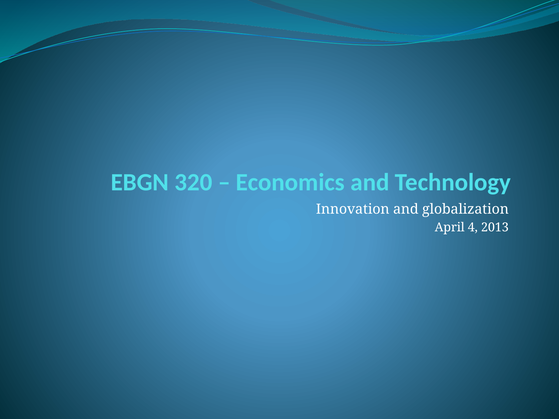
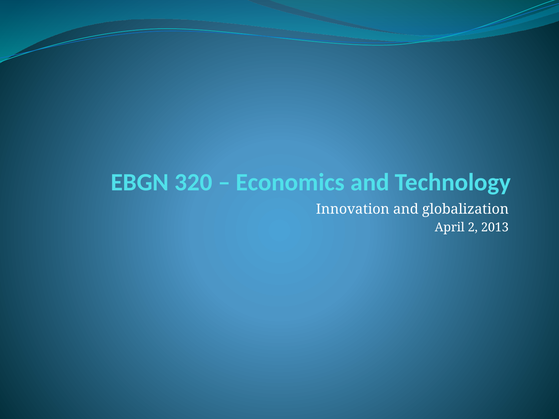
4: 4 -> 2 (473, 228)
